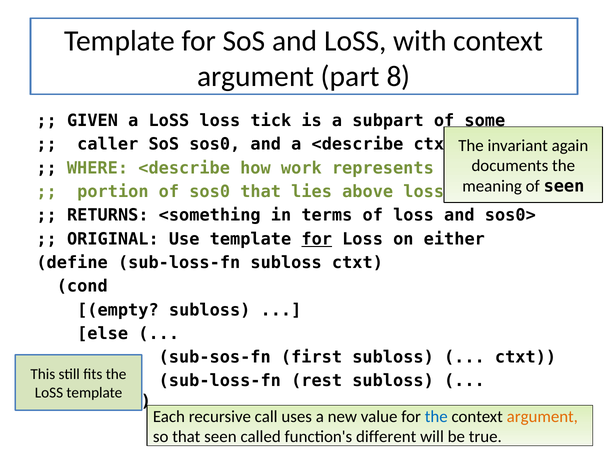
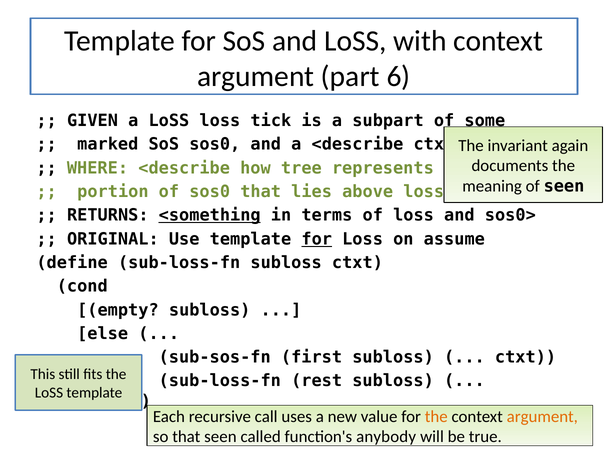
8: 8 -> 6 (398, 77)
caller: caller -> marked (108, 144)
work: work -> tree (301, 168)
<something underline: none -> present (210, 215)
either: either -> assume (454, 239)
the colour: blue -> orange (436, 417)
different: different -> anybody (386, 437)
